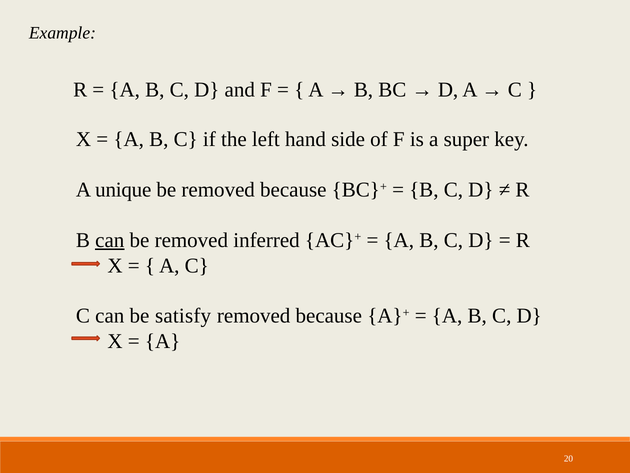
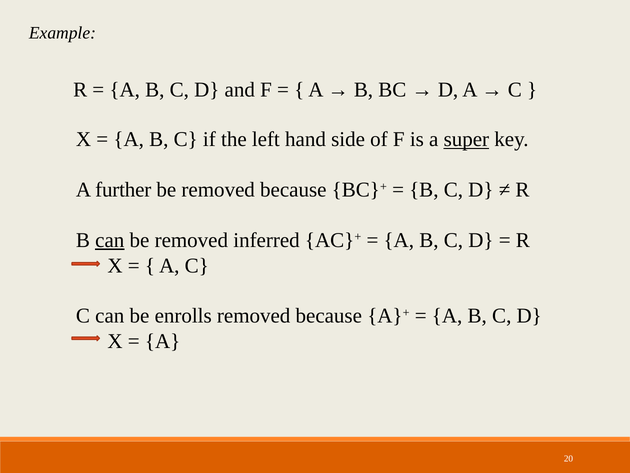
super underline: none -> present (466, 139)
unique: unique -> further (123, 190)
satisfy: satisfy -> enrolls (183, 316)
